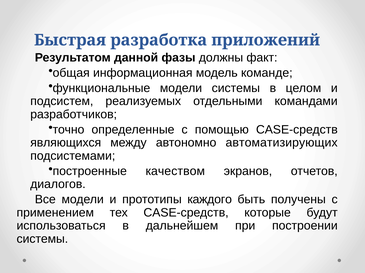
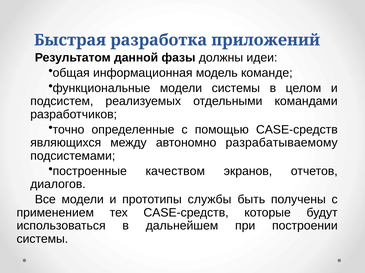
факт: факт -> идеи (262, 58)
автоматизирующих: автоматизирующих -> разрабатываемому (282, 143)
каждого: каждого -> службы (210, 200)
